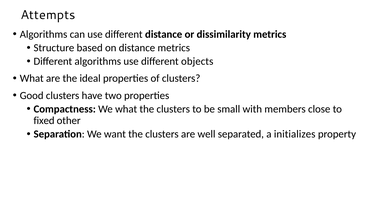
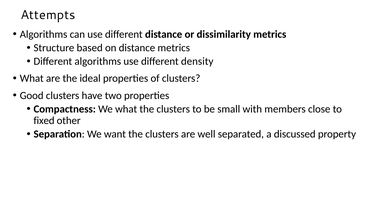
objects: objects -> density (197, 61)
initializes: initializes -> discussed (295, 134)
